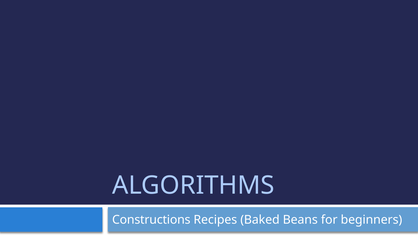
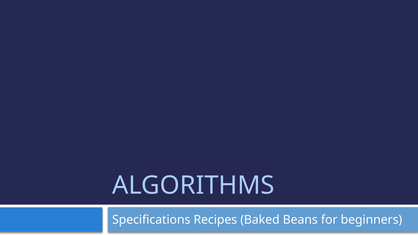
Constructions: Constructions -> Specifications (151, 220)
